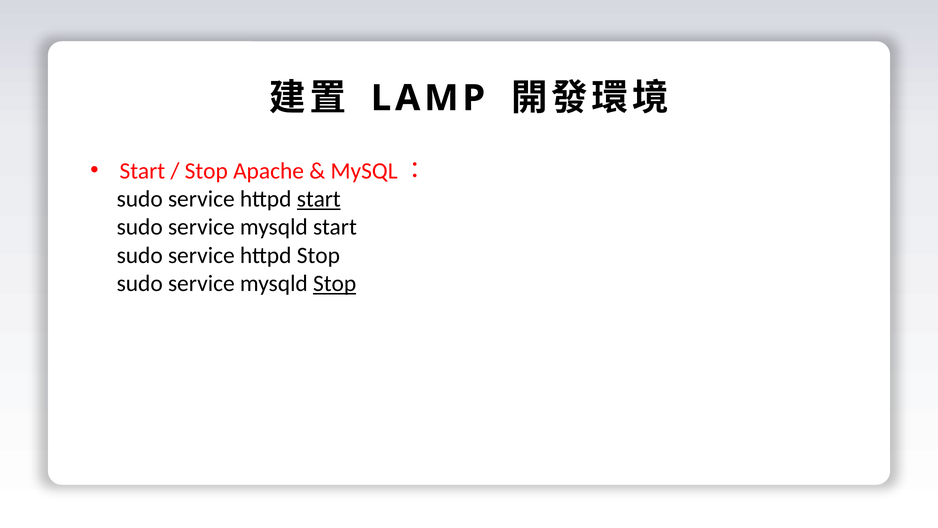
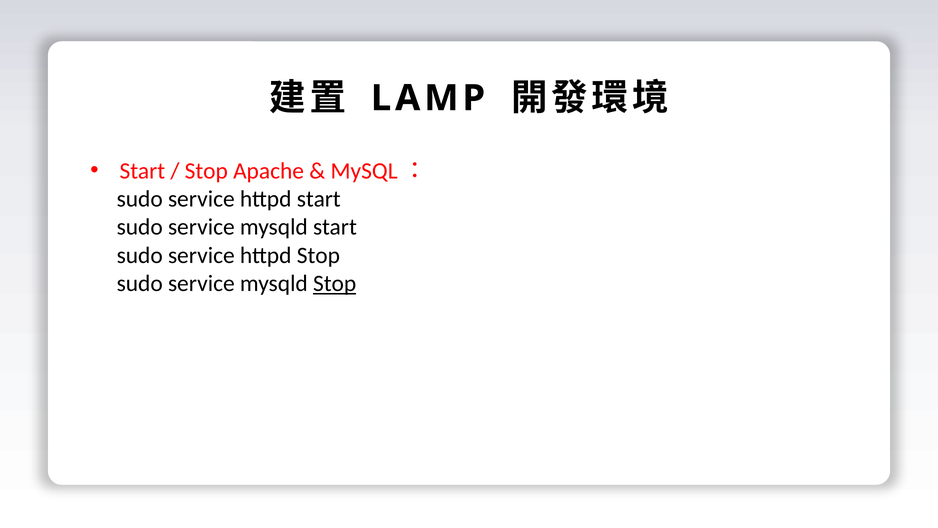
start underline: present -> none (319, 199)
